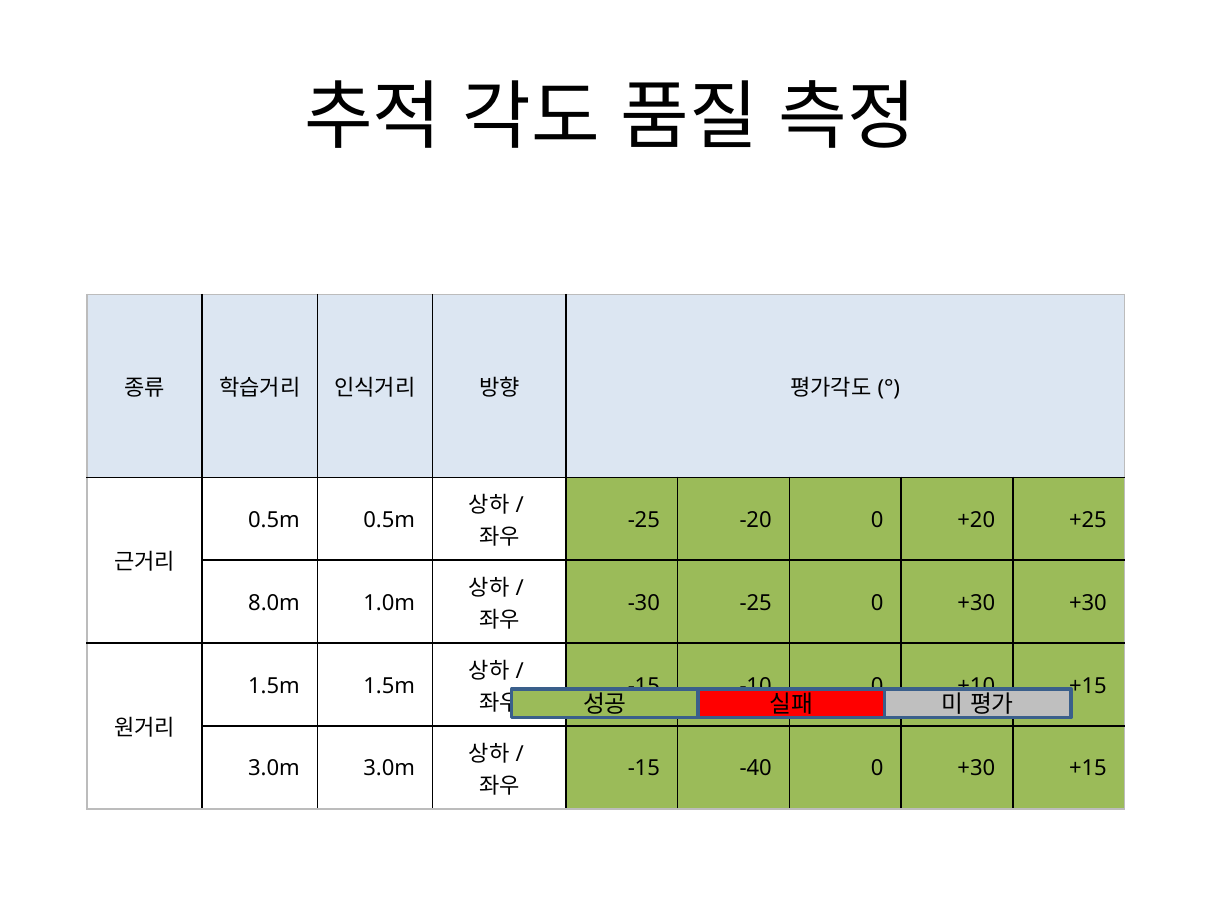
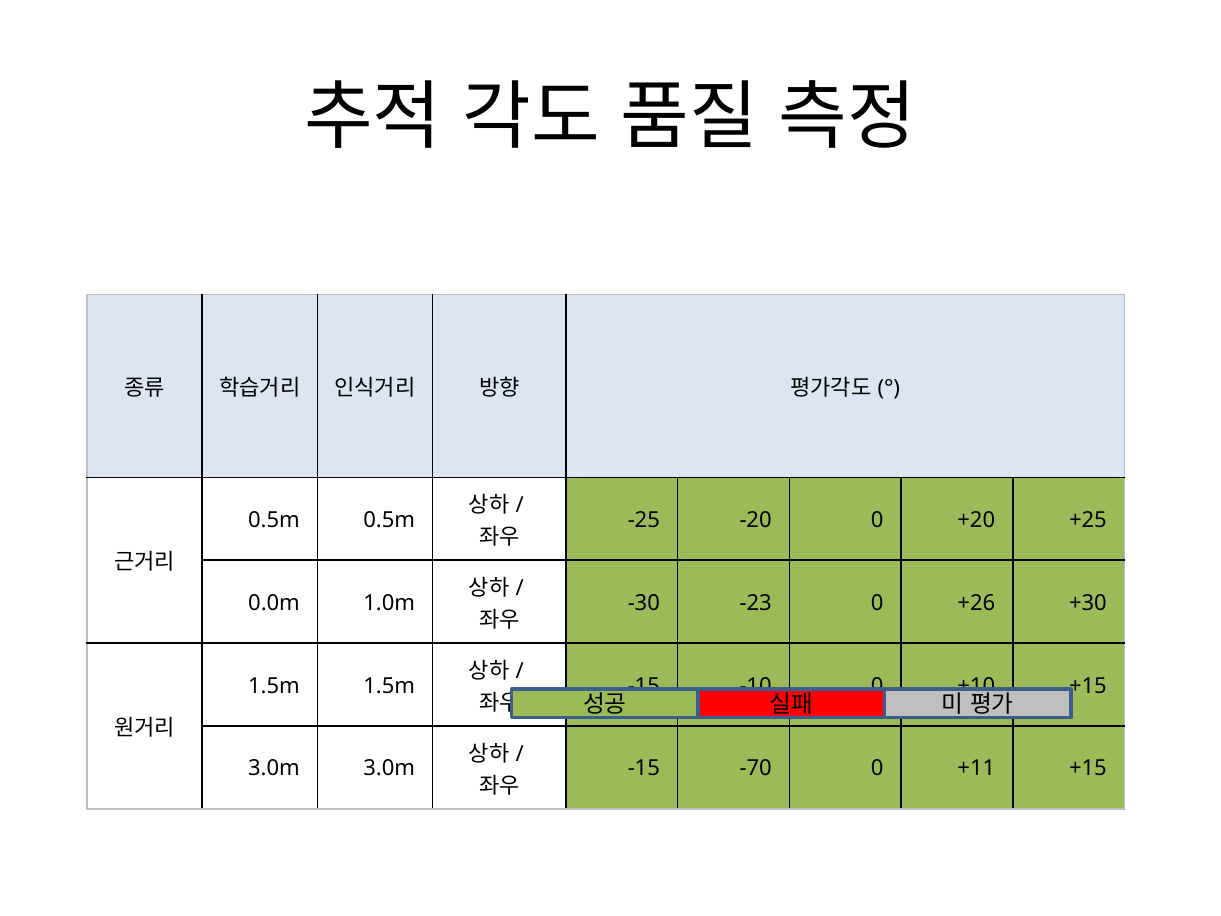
8.0m: 8.0m -> 0.0m (274, 603)
-30 -25: -25 -> -23 (756, 603)
+30: +30 -> +26 (976, 603)
-40: -40 -> -70 (756, 768)
+30: +30 -> +11 (976, 768)
